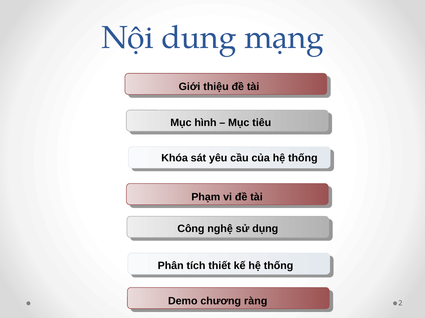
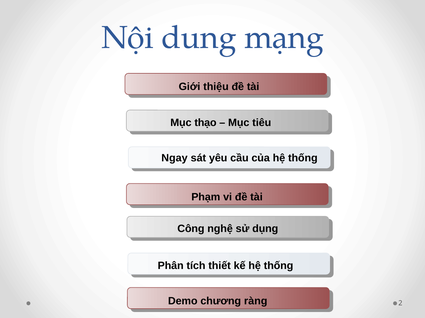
hình: hình -> thạo (205, 123)
Khóa: Khóa -> Ngay (175, 158)
